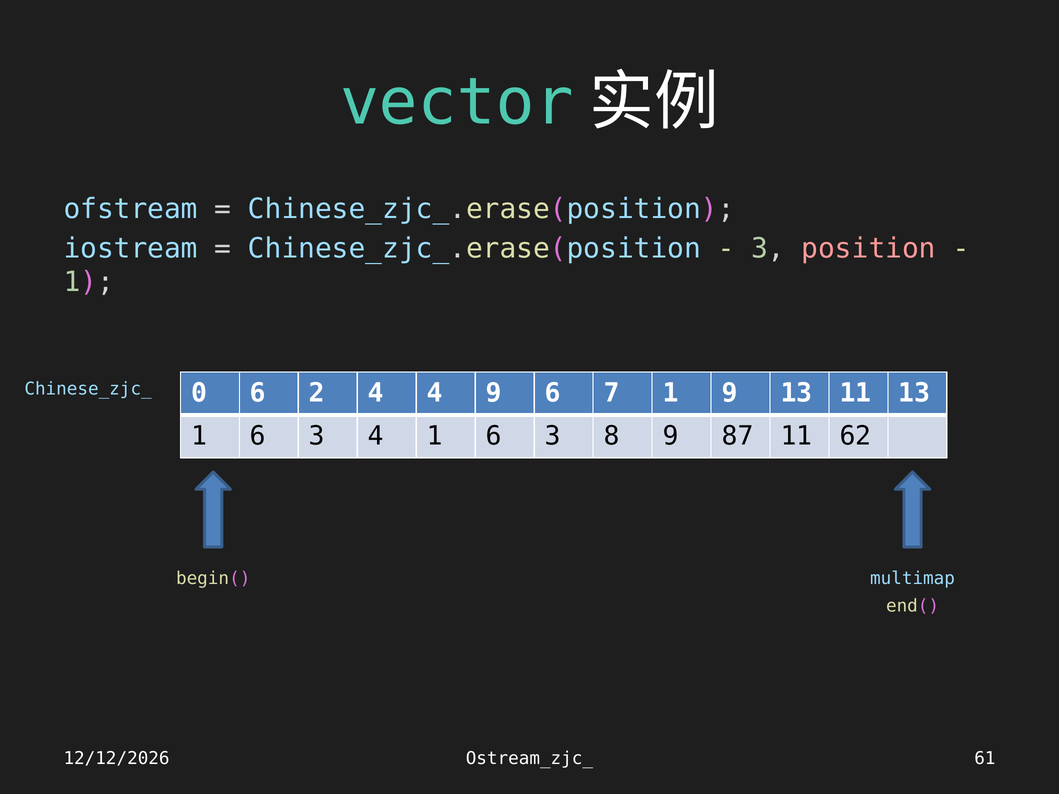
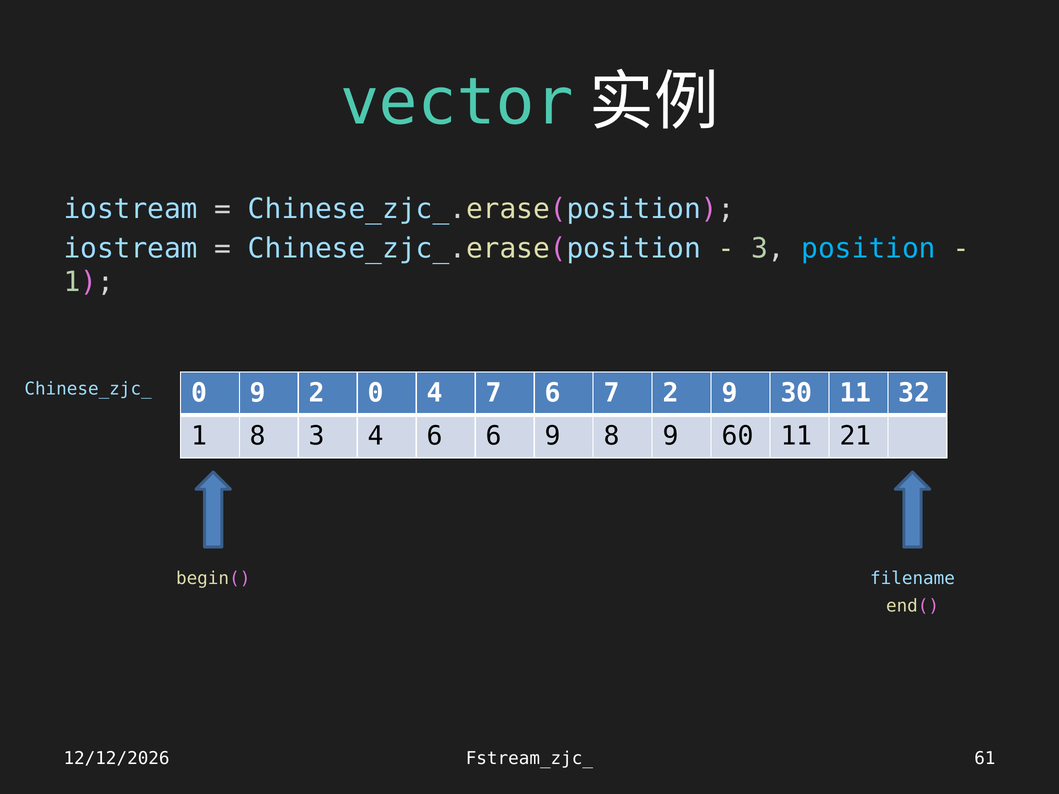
ofstream: ofstream -> iostream (131, 209)
position colour: pink -> light blue (869, 249)
0 6: 6 -> 9 (258, 393)
2 4: 4 -> 0 (376, 393)
4 9: 9 -> 7 (494, 393)
7 1: 1 -> 2 (671, 393)
9 13: 13 -> 30 (796, 393)
11 13: 13 -> 32 (914, 393)
6: 6 -> 8 (258, 436)
4 1: 1 -> 6 (435, 436)
3: 3 -> 9 (553, 436)
87: 87 -> 60 (738, 436)
62: 62 -> 21 (855, 436)
multimap: multimap -> filename (913, 578)
Ostream_zjc_: Ostream_zjc_ -> Fstream_zjc_ (529, 758)
